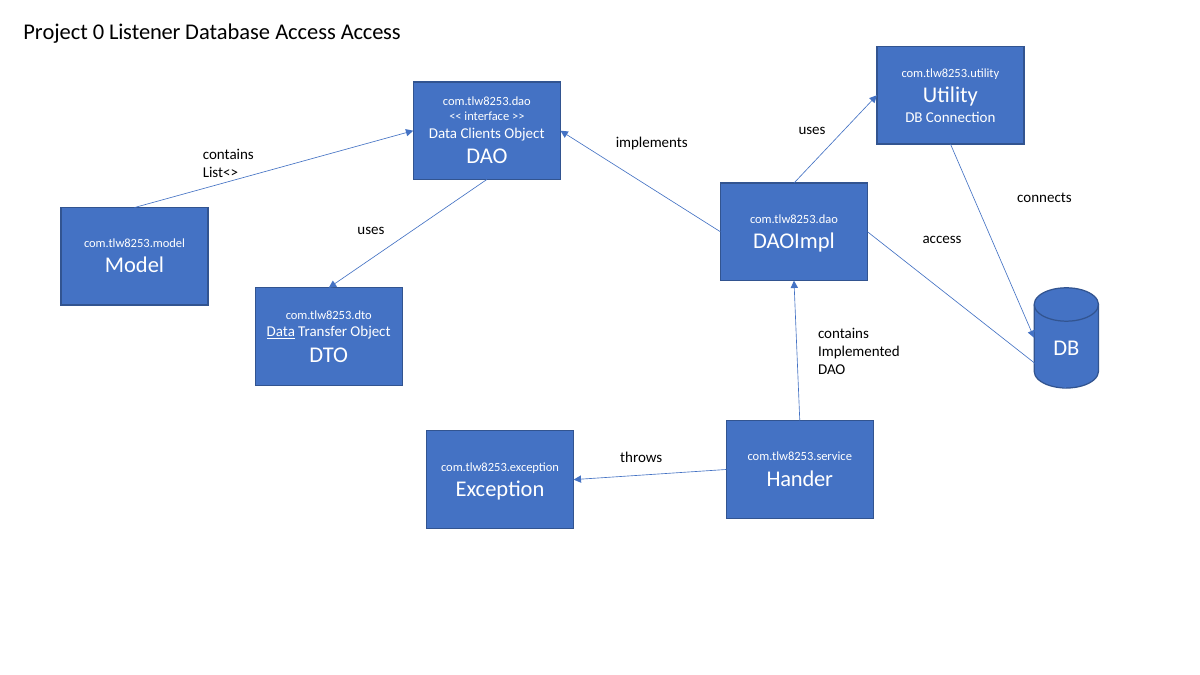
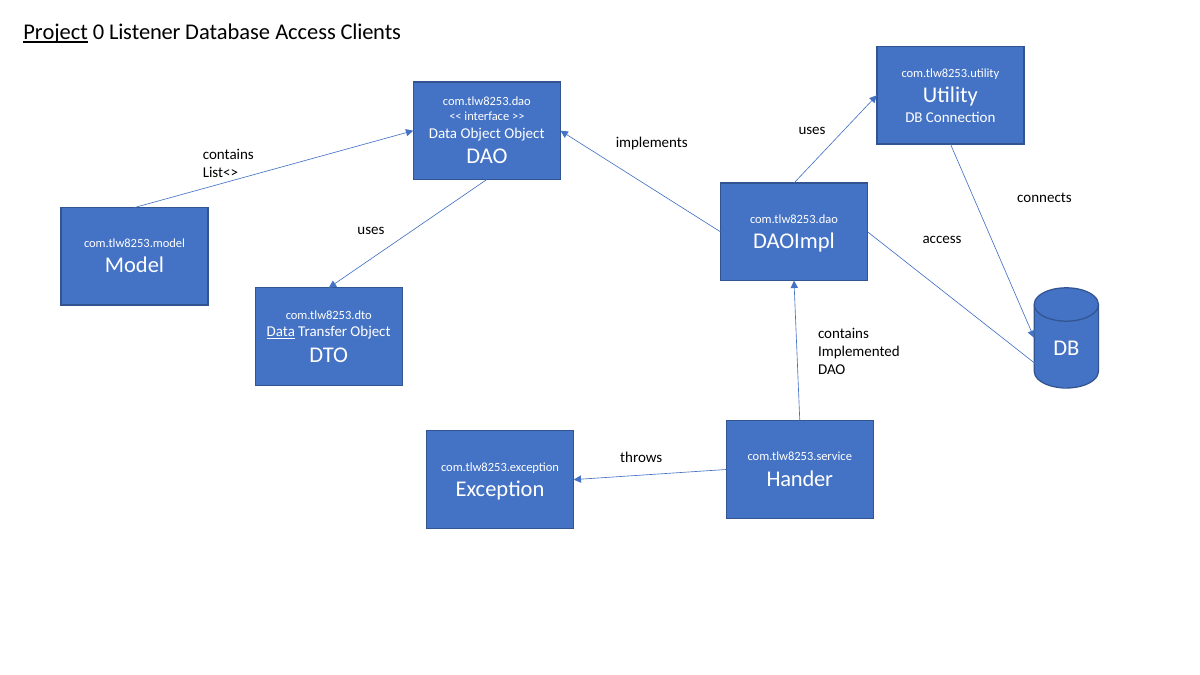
Project underline: none -> present (56, 32)
Access Access: Access -> Clients (371, 32)
Data Clients: Clients -> Object (481, 133)
